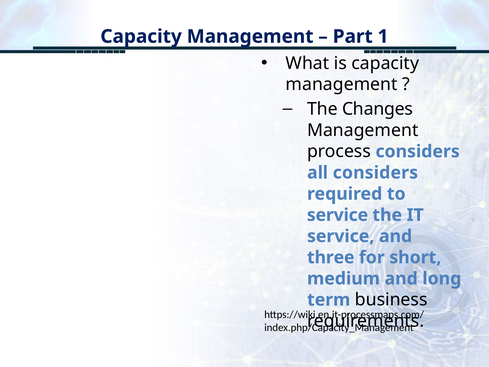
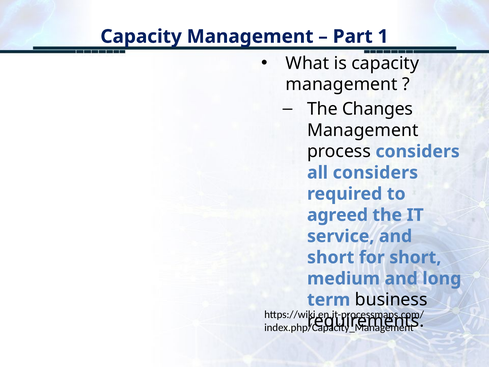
service: service -> agreed (337, 215)
three: three -> short (331, 257)
